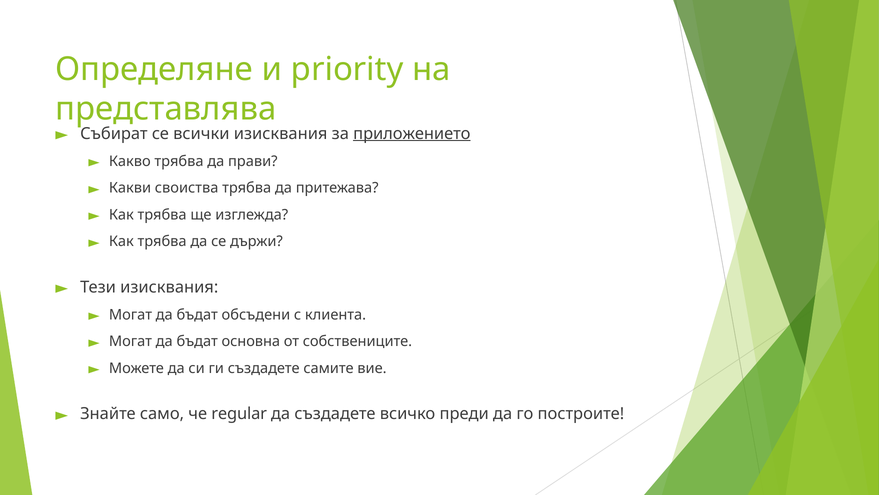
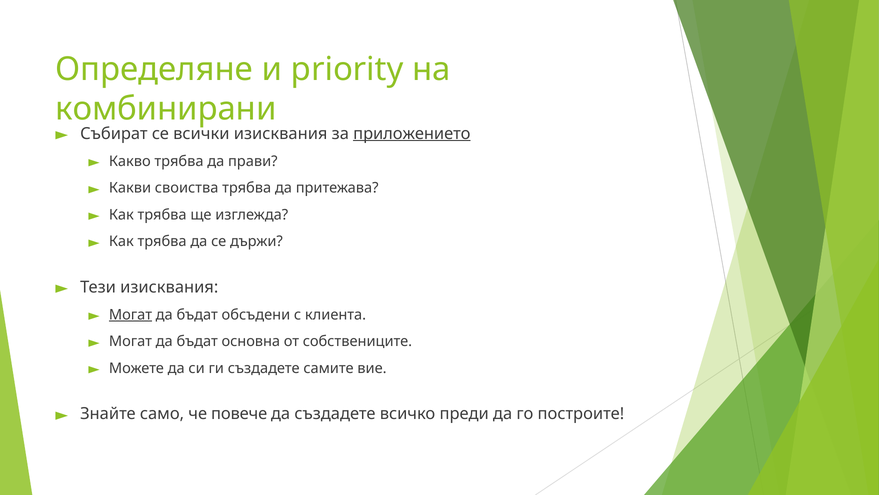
представлява: представлява -> комбинирани (166, 109)
Могат underline: none -> present (131, 314)
regular: regular -> повече (239, 413)
